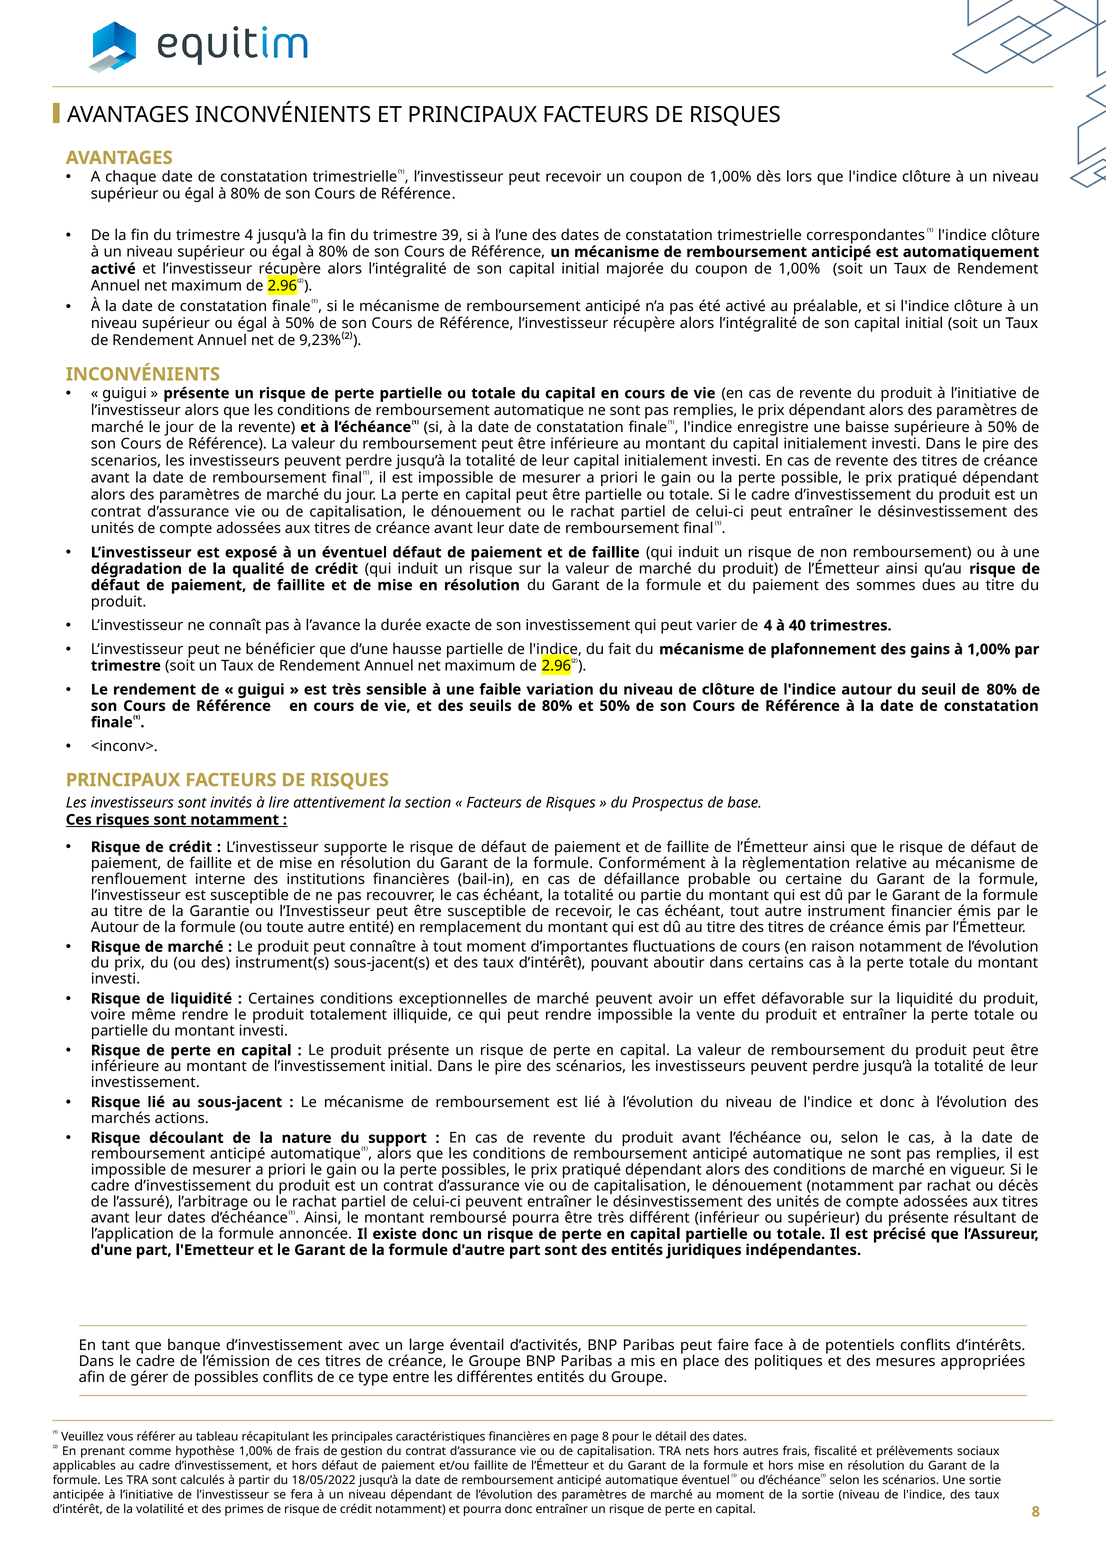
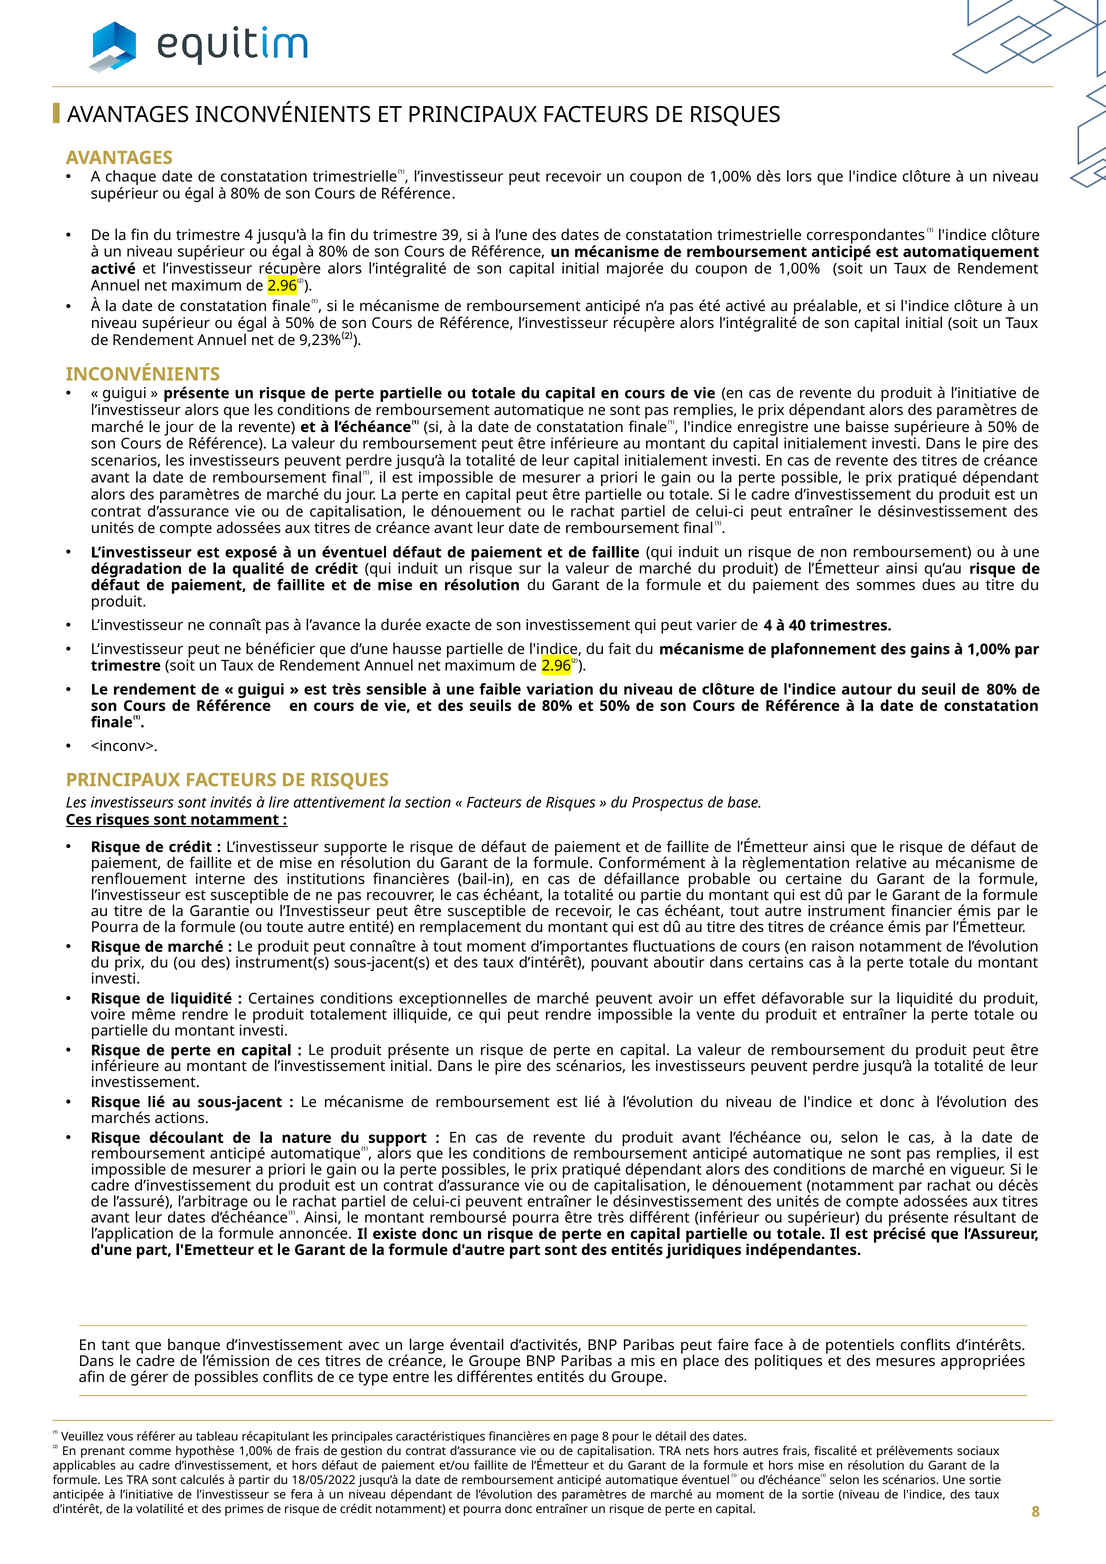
Autour: Autour -> Pourra (115, 927)
